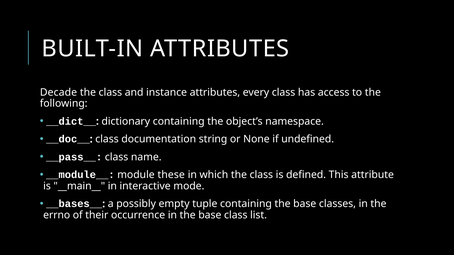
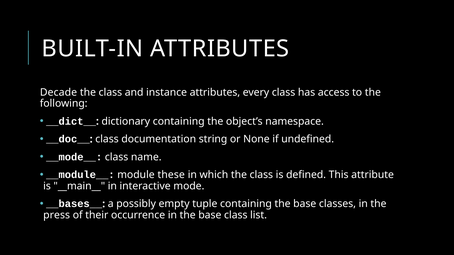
__pass__: __pass__ -> __mode__ (74, 157)
errno: errno -> press (57, 215)
